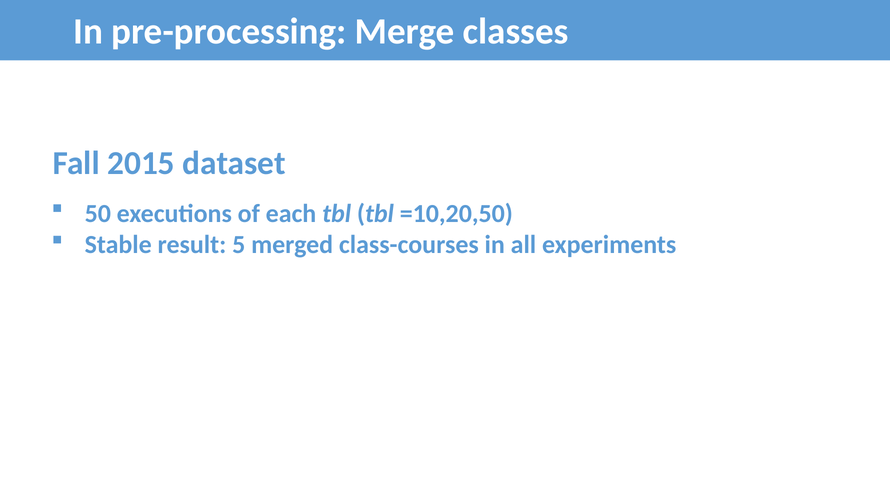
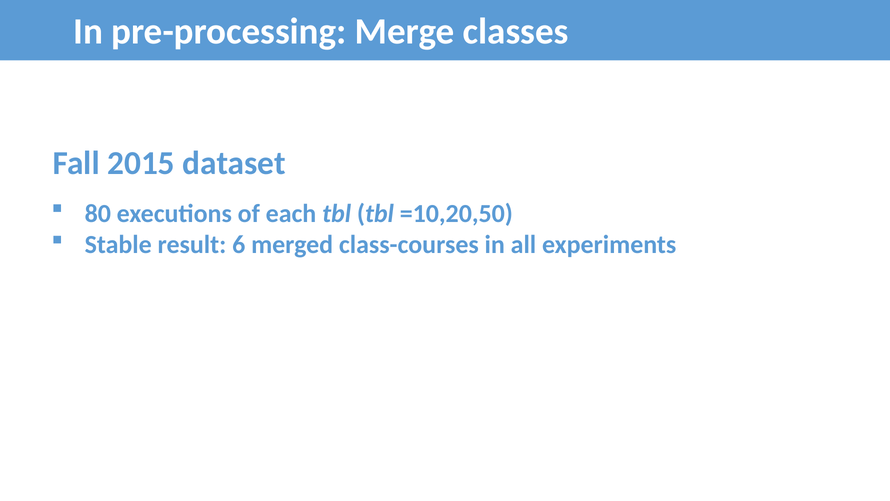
50: 50 -> 80 (98, 213)
5: 5 -> 6 (239, 245)
